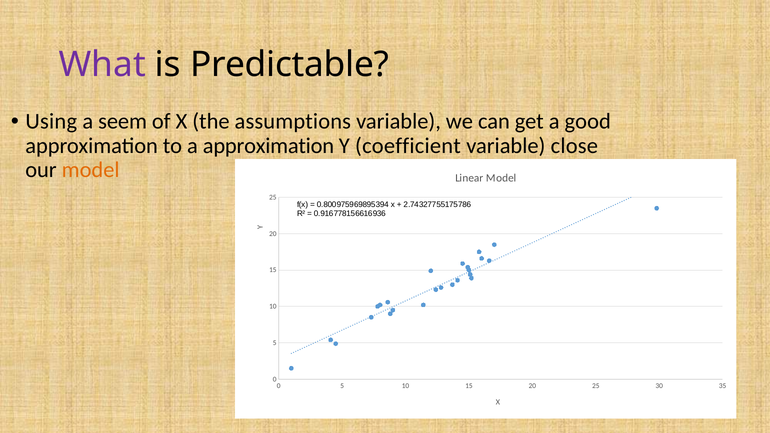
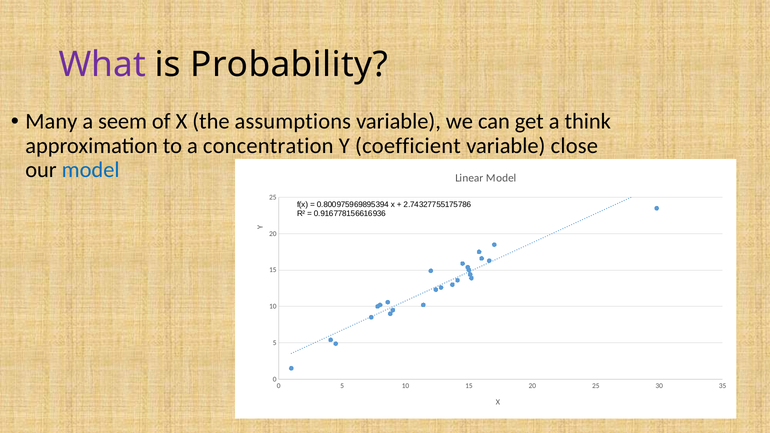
Predictable: Predictable -> Probability (289, 65)
Using: Using -> Many (51, 122)
good: good -> think (588, 122)
a approximation: approximation -> concentration (268, 146)
model colour: orange -> blue (91, 170)
